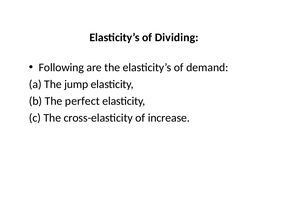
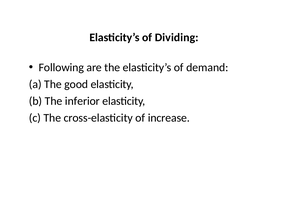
jump: jump -> good (76, 84)
perfect: perfect -> inferior (82, 101)
